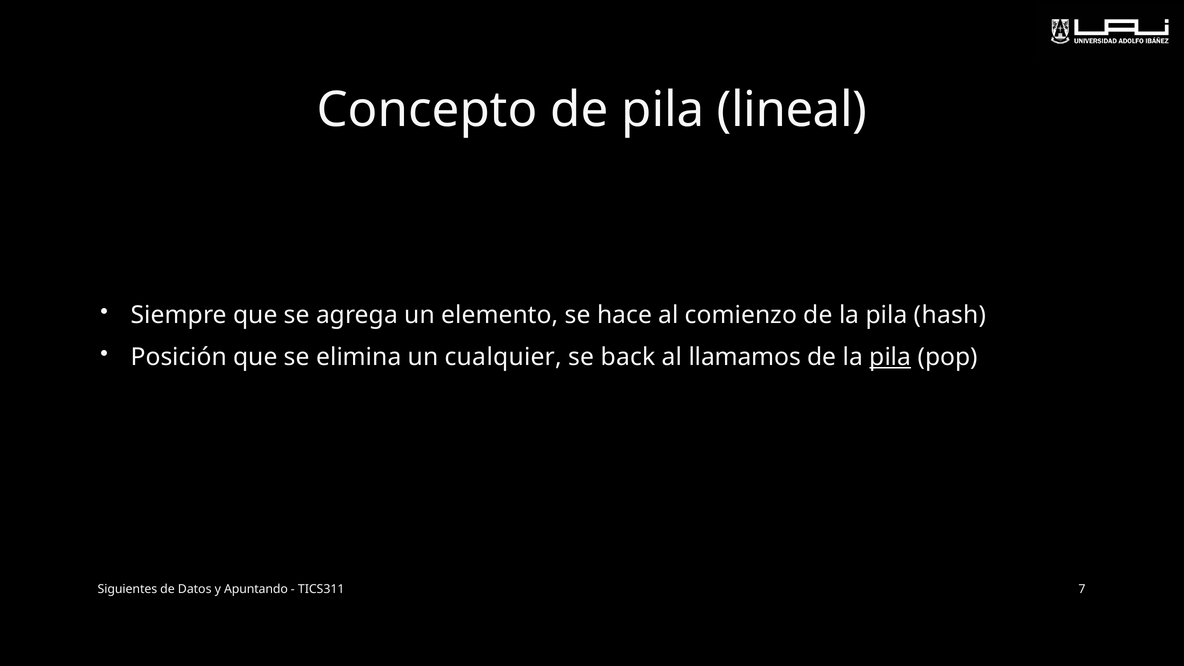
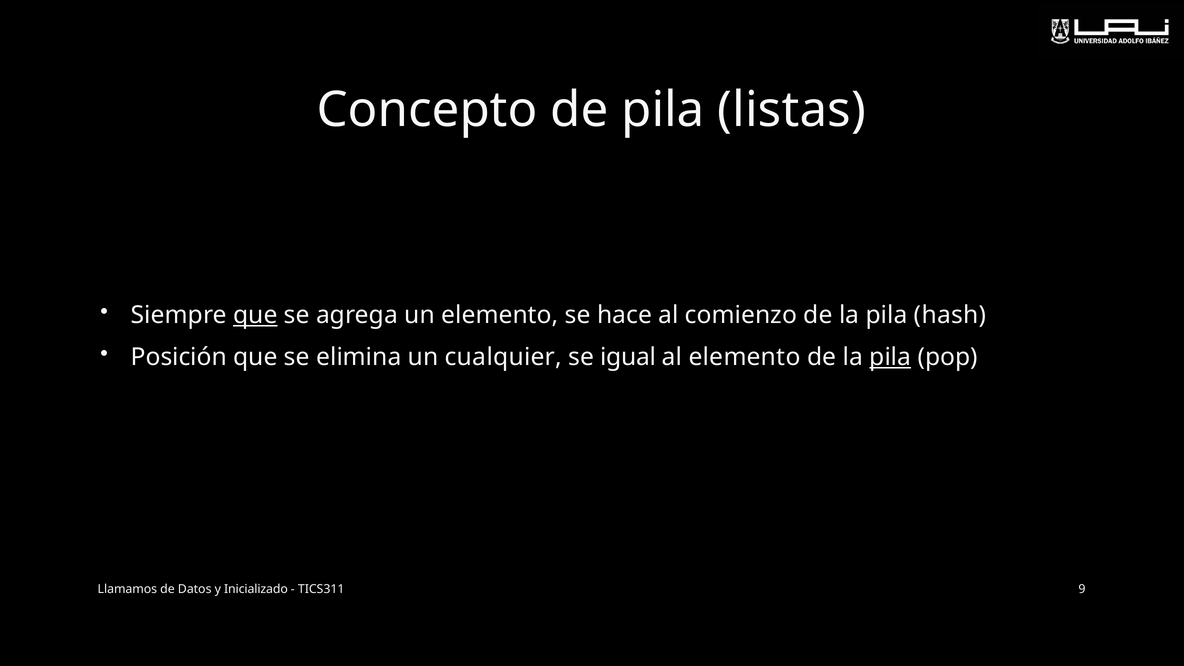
lineal: lineal -> listas (792, 110)
que underline: none -> present (255, 315)
back: back -> igual (628, 357)
al llamamos: llamamos -> elemento (745, 357)
Siguientes: Siguientes -> Llamamos (127, 589)
Apuntando: Apuntando -> Inicializado (256, 589)
7: 7 -> 9 (1082, 589)
